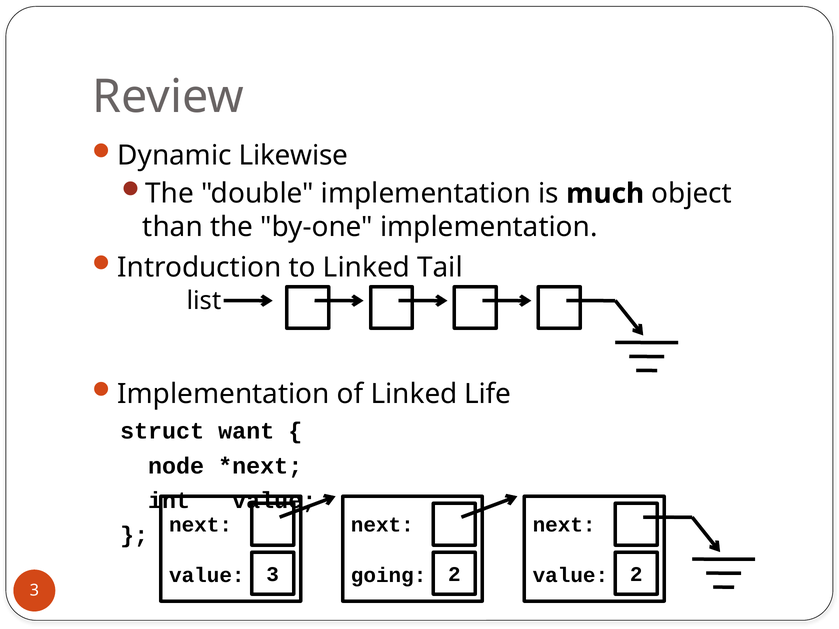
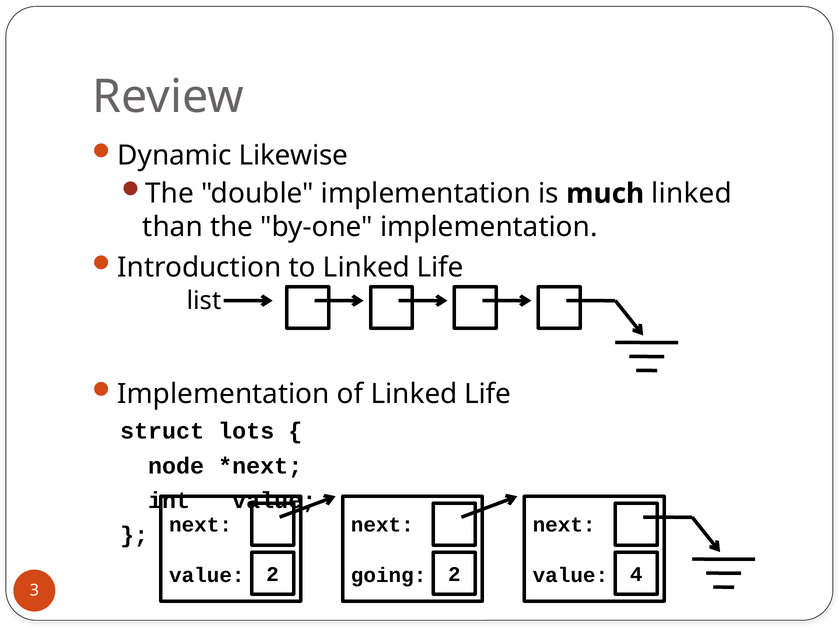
much object: object -> linked (692, 194)
Tail: Tail -> Life (440, 268)
want: want -> lots (246, 431)
2 2: 2 -> 4 (636, 575)
3: 3 -> 2 (273, 575)
